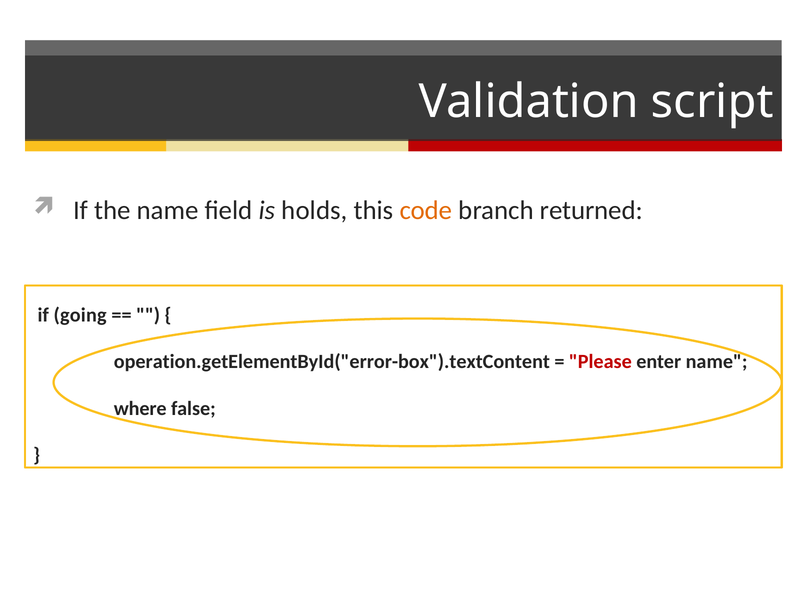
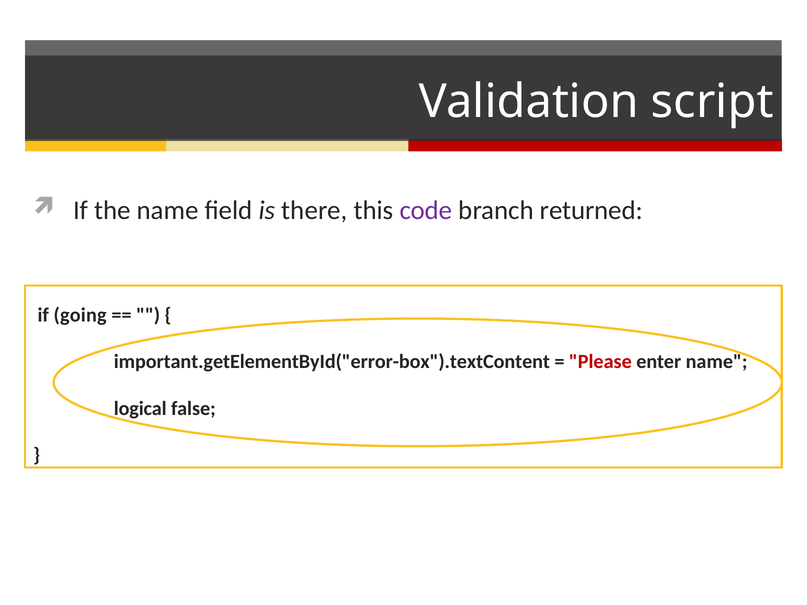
holds: holds -> there (314, 210)
code colour: orange -> purple (426, 210)
operation.getElementById("error-box").textContent: operation.getElementById("error-box").textContent -> important.getElementById("error-box").textContent (332, 362)
where: where -> logical (140, 409)
